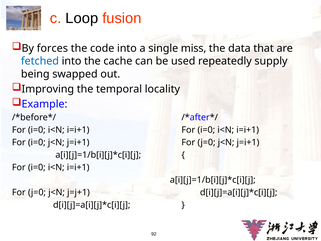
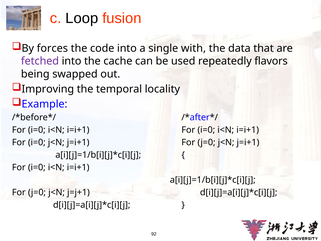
miss: miss -> with (193, 48)
fetched colour: blue -> purple (40, 61)
supply: supply -> flavors (271, 61)
